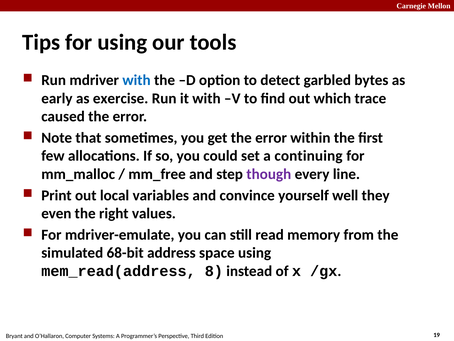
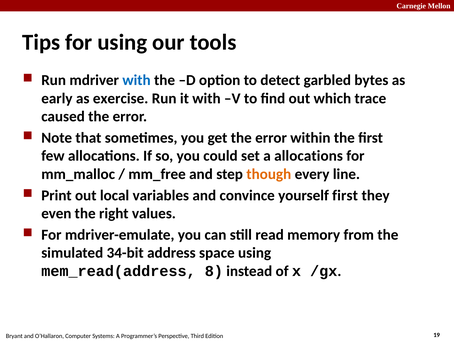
a continuing: continuing -> allocations (309, 156)
though colour: purple -> orange (269, 174)
yourself well: well -> first (345, 195)
68-bit: 68-bit -> 34-bit (125, 253)
